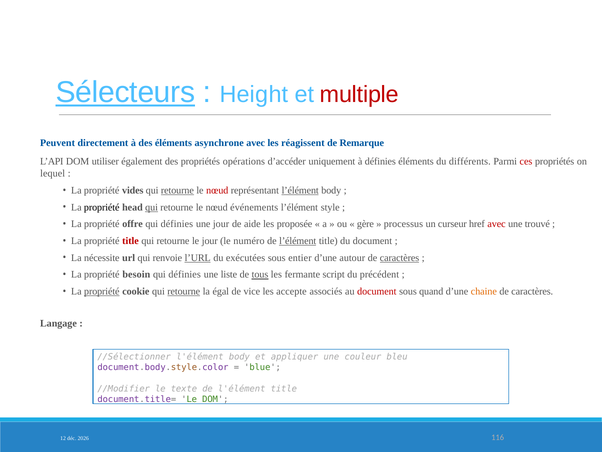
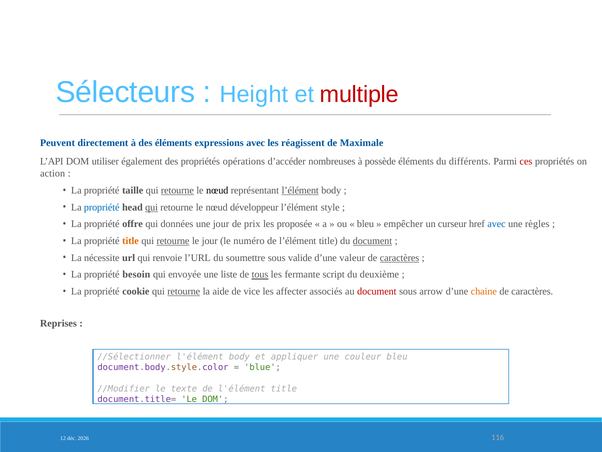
Sélecteurs underline: present -> none (125, 92)
asynchrone: asynchrone -> expressions (219, 143)
Remarque: Remarque -> Maximale (362, 143)
uniquement: uniquement -> nombreuses (332, 161)
à définies: définies -> possède (380, 161)
lequel: lequel -> action (53, 173)
vides: vides -> taille (133, 190)
nœud colour: red -> black (217, 190)
propriété colour: black -> blue (102, 207)
événements: événements -> développeur (254, 207)
définies: définies -> données (177, 224)
aide: aide -> prix (252, 224)
gère: gère -> bleu (365, 224)
processus: processus -> empêcher (403, 224)
avec colour: red -> blue (496, 224)
trouvé: trouvé -> règles (537, 224)
title colour: red -> orange (130, 241)
retourne underline: none -> present (173, 241)
l’élément underline: present -> none (298, 241)
document underline: none -> present (372, 241)
l’URL underline: present -> none (198, 257)
exécutées: exécutées -> soumettre (246, 257)
entier: entier -> valide (300, 257)
autour: autour -> valeur (352, 257)
définies: définies -> envoyée (185, 274)
précédent: précédent -> deuxième (379, 274)
propriété underline: present -> none (102, 291)
égal: égal -> aide (221, 291)
accepte: accepte -> affecter (292, 291)
quand: quand -> arrow (431, 291)
Langage: Langage -> Reprises (58, 323)
